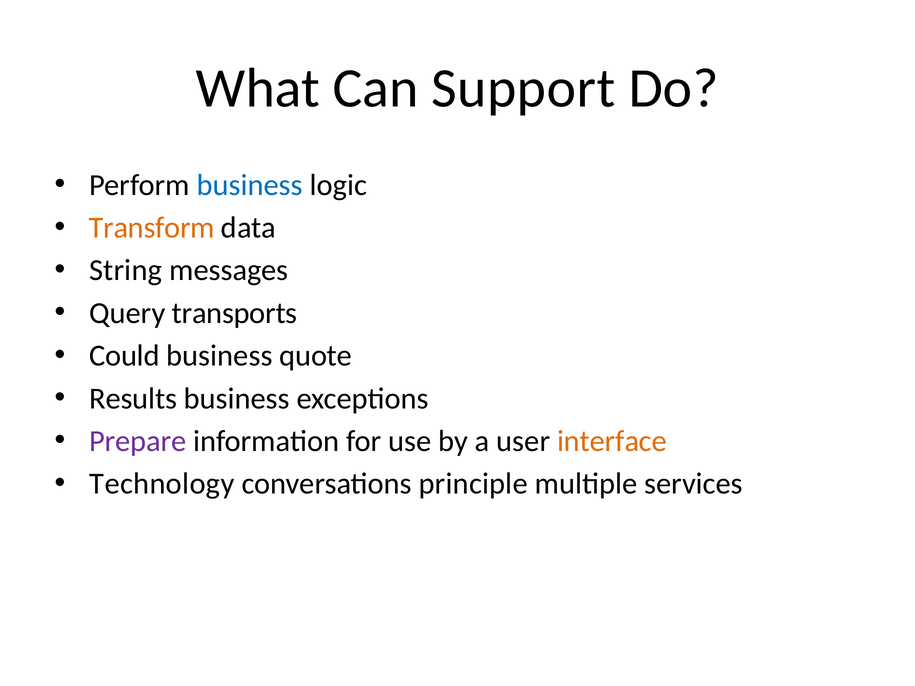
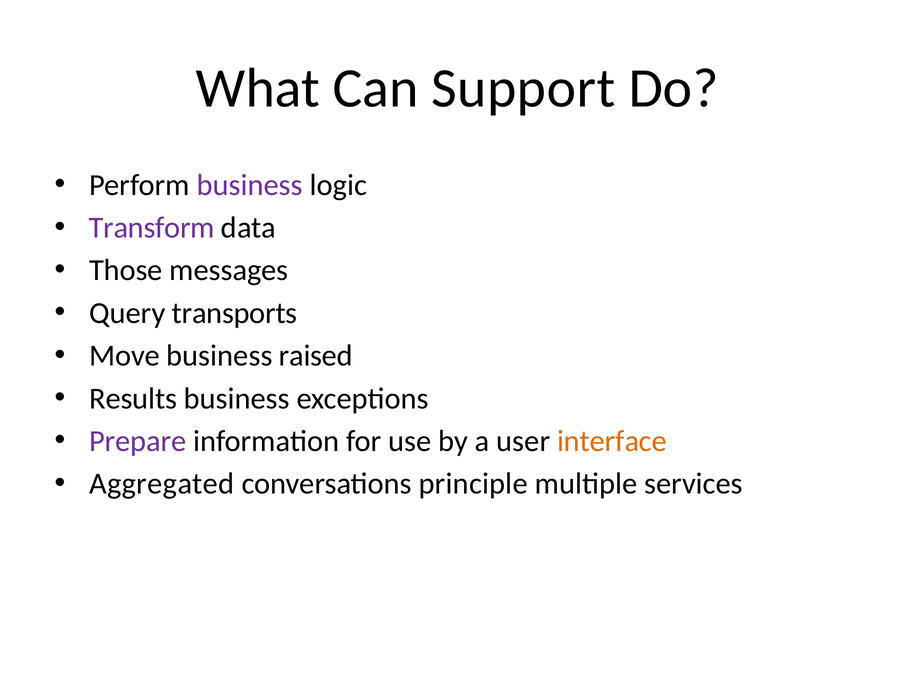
business colour: blue -> purple (250, 185)
Transform colour: orange -> purple (152, 228)
String: String -> Those (126, 271)
Could: Could -> Move (124, 356)
quote: quote -> raised (316, 356)
Technology: Technology -> Aggregated (162, 484)
